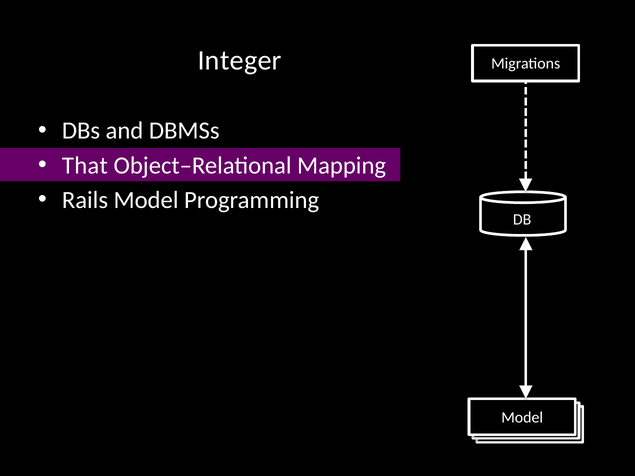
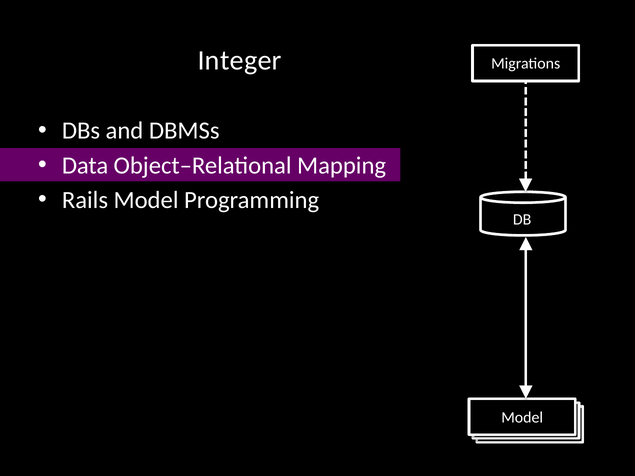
That: That -> Data (85, 165)
